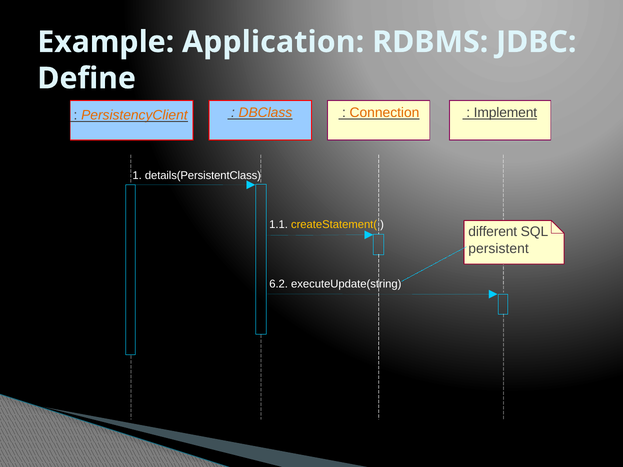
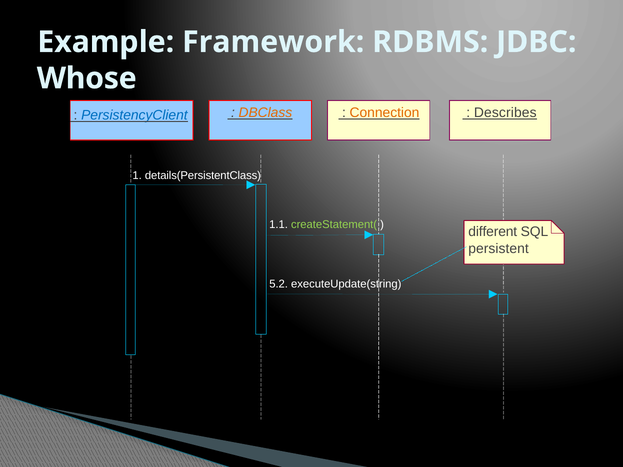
Application: Application -> Framework (273, 42)
Define: Define -> Whose (87, 78)
PersistencyClient colour: orange -> blue (134, 115)
Implement: Implement -> Describes (505, 113)
createStatement( colour: yellow -> light green (334, 225)
6.2: 6.2 -> 5.2 (279, 284)
